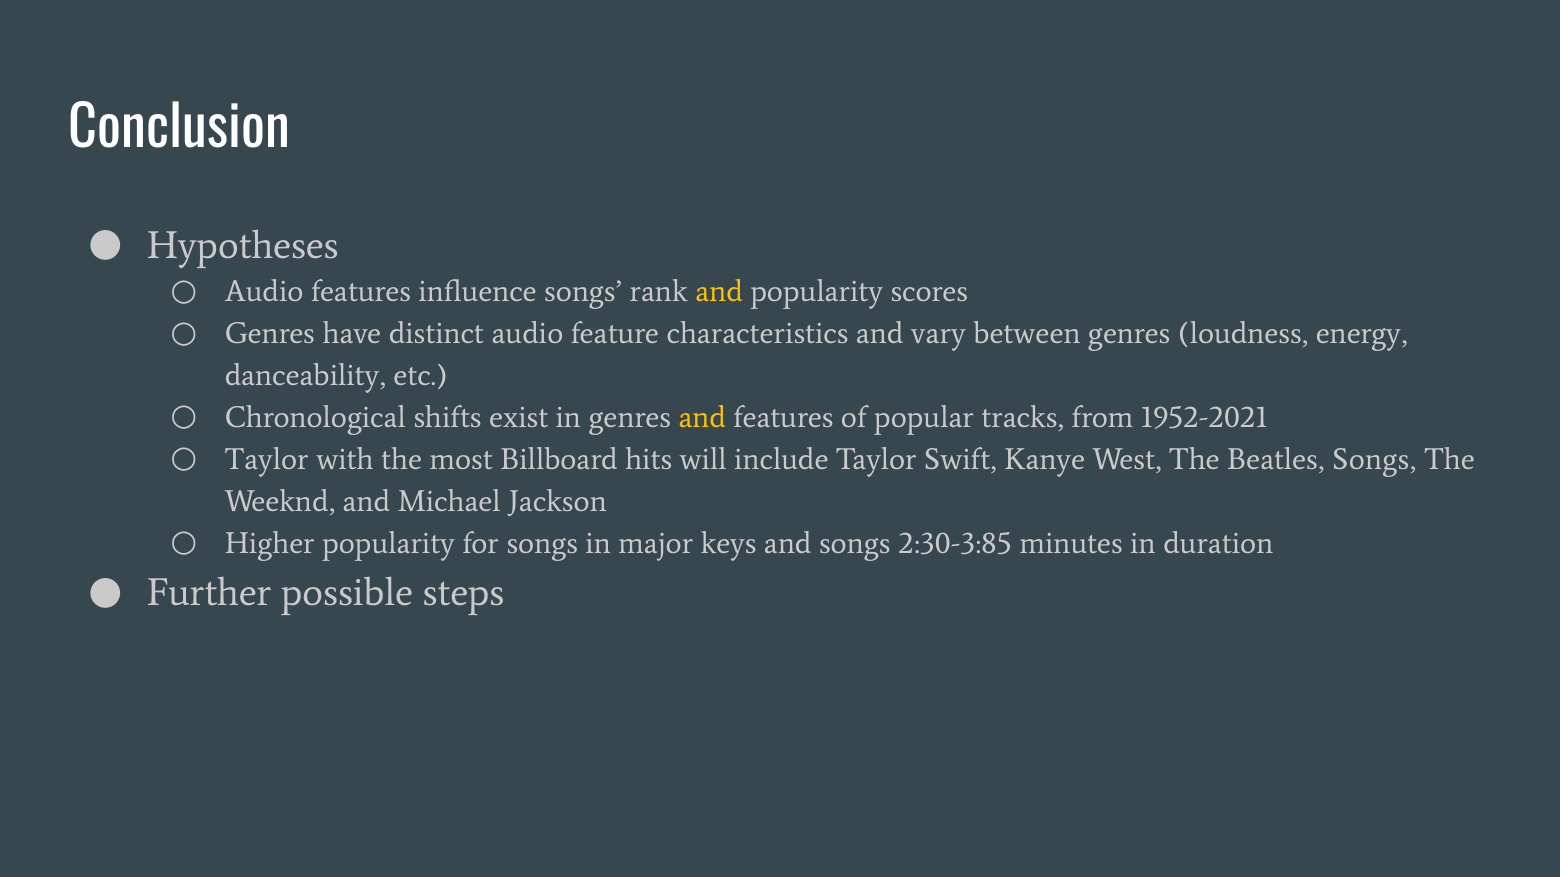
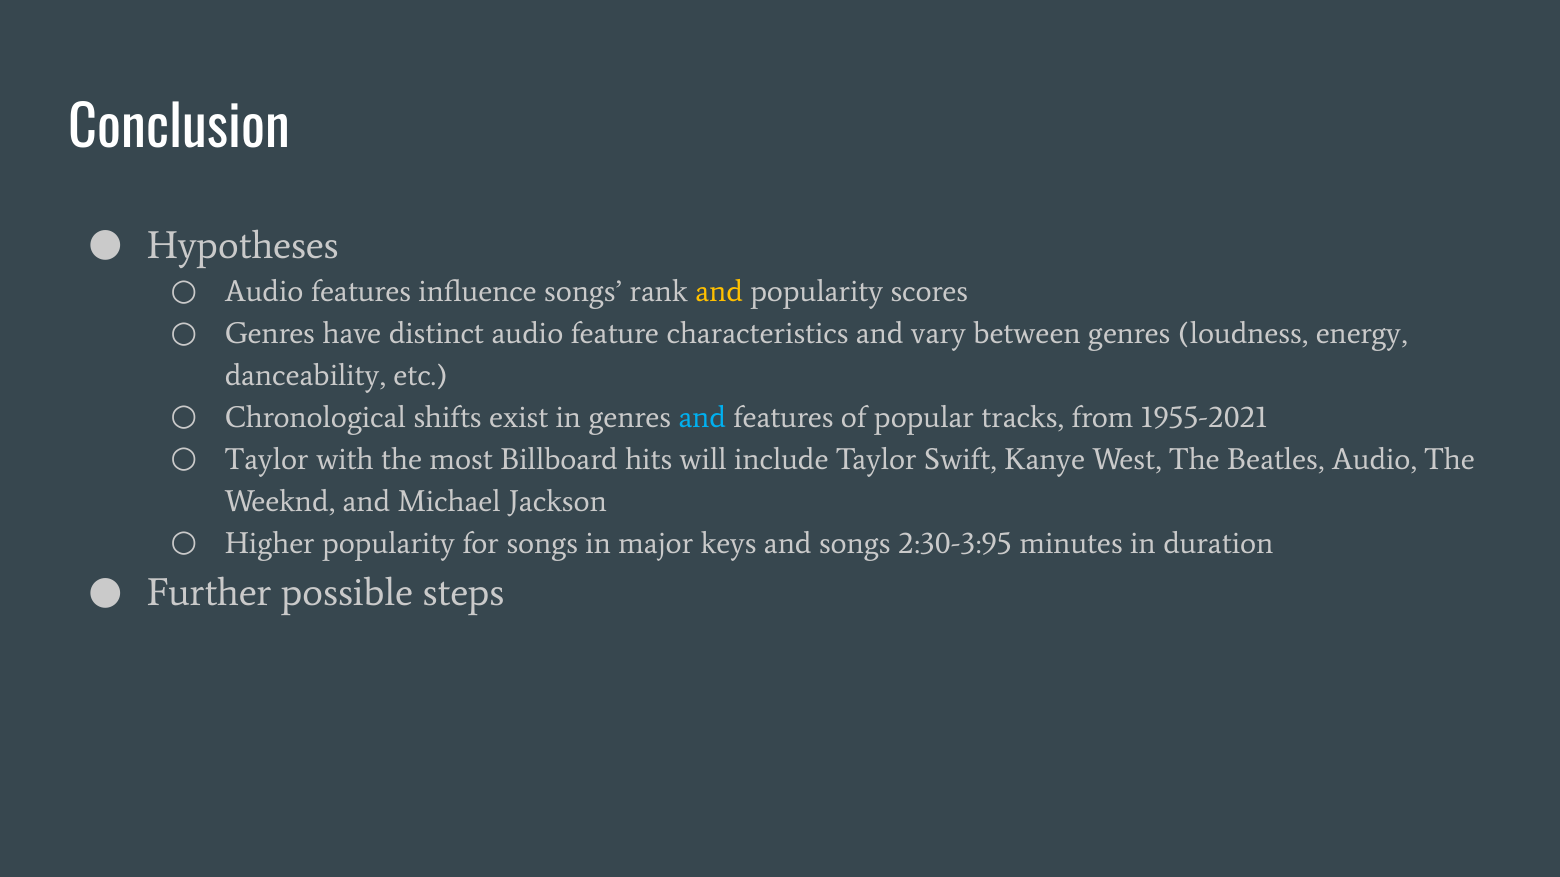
and colour: yellow -> light blue (702, 418)
1952-2021: 1952-2021 -> 1955-2021 (1204, 418)
Beatles Songs: Songs -> Audio (1374, 460)
2:30-3:85: 2:30-3:85 -> 2:30-3:95 (955, 544)
